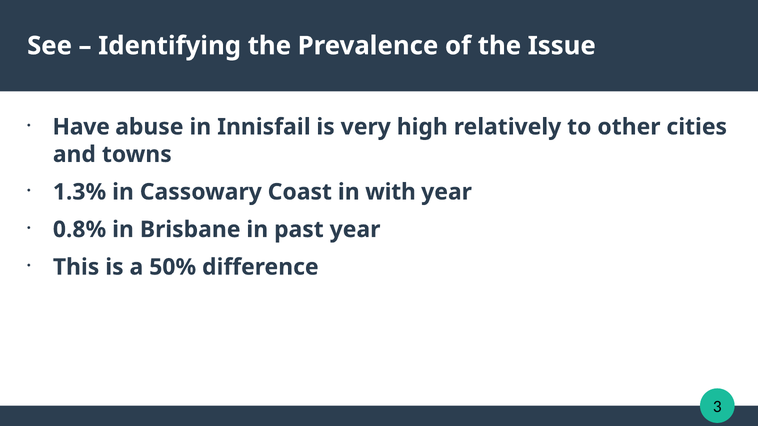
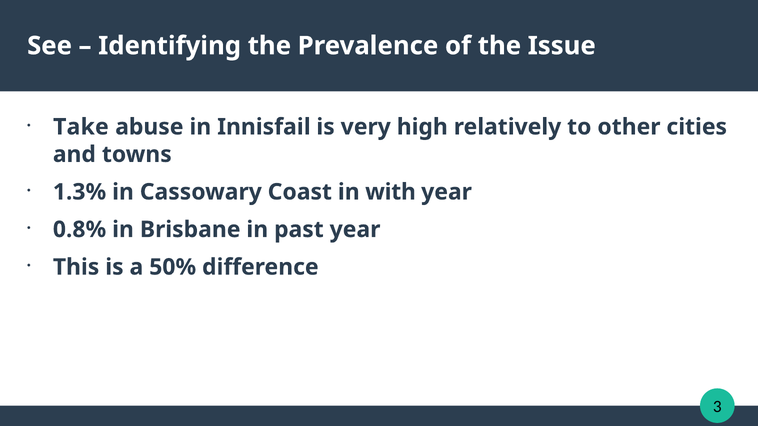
Have: Have -> Take (81, 127)
